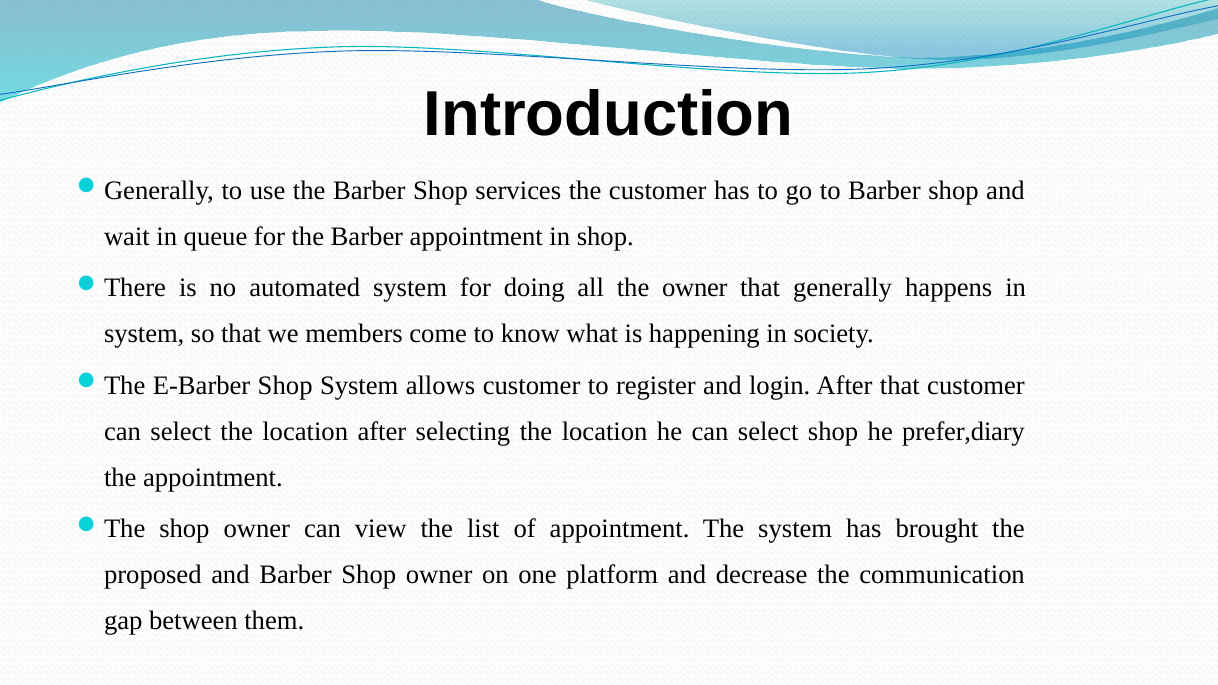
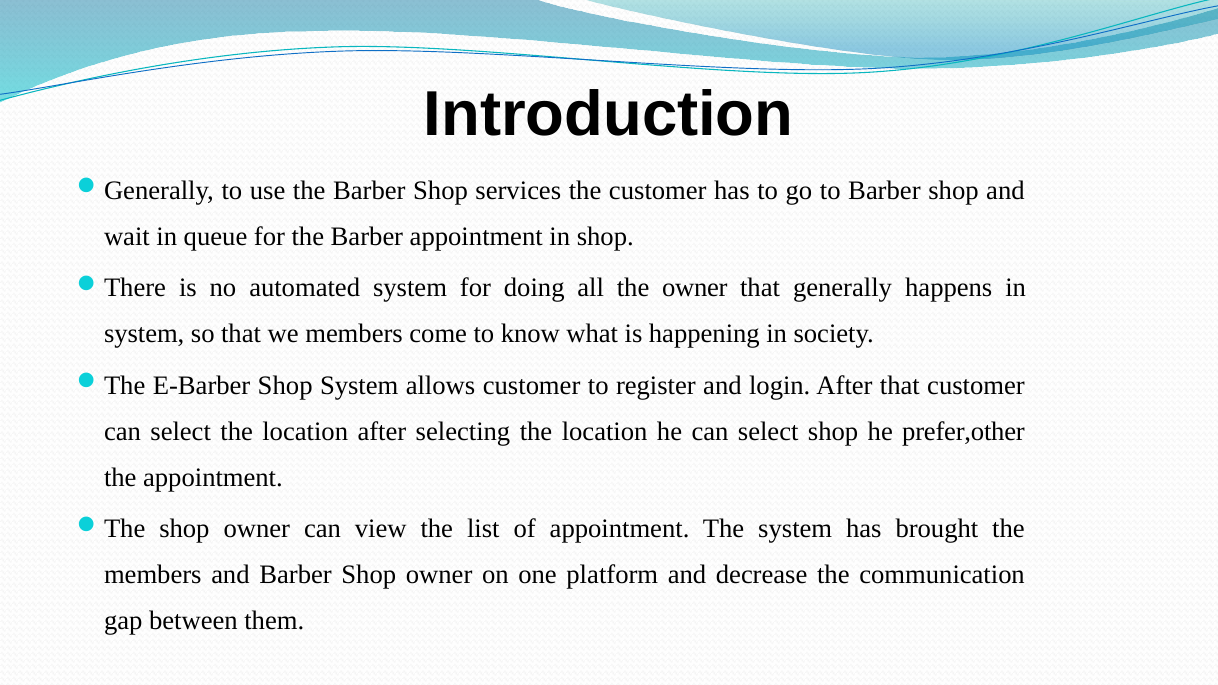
prefer,diary: prefer,diary -> prefer,other (963, 432)
proposed: proposed -> members (153, 575)
